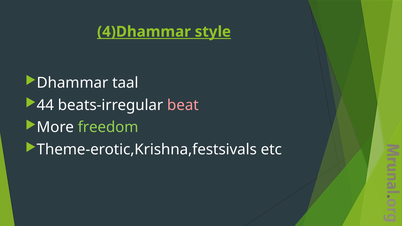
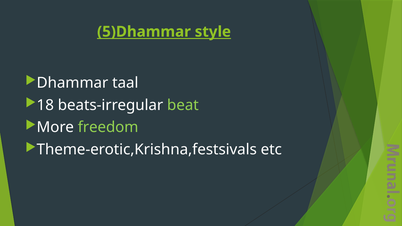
4)Dhammar: 4)Dhammar -> 5)Dhammar (144, 32)
44: 44 -> 18 (45, 105)
beat colour: pink -> light green (183, 105)
